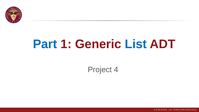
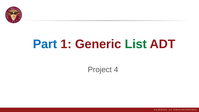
List colour: blue -> green (136, 44)
